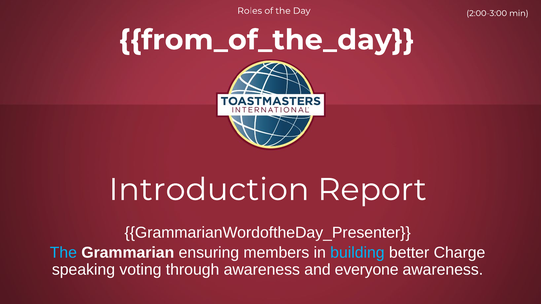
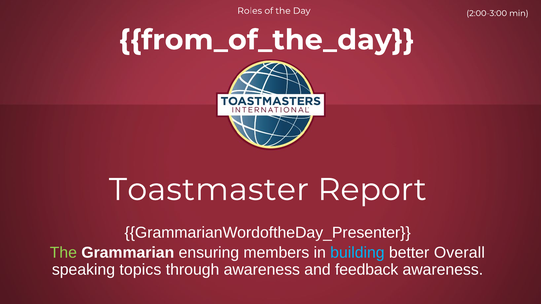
Introduction: Introduction -> Toastmaster (209, 190)
The colour: light blue -> light green (63, 253)
Charge: Charge -> Overall (459, 253)
voting: voting -> topics (140, 270)
everyone: everyone -> feedback (367, 270)
